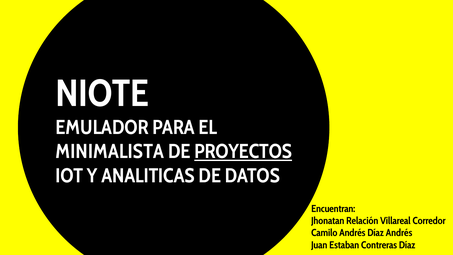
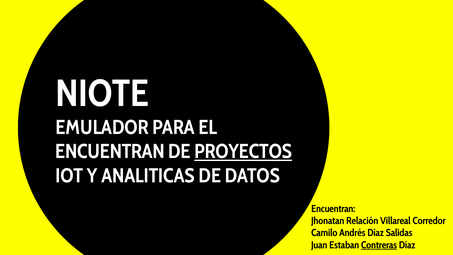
MINIMALISTA: MINIMALISTA -> ENCUENTRAN (110, 151)
Díaz Andrés: Andrés -> Salidas (399, 233)
Contreras underline: none -> present (379, 245)
